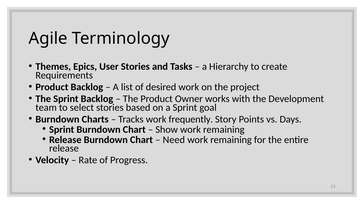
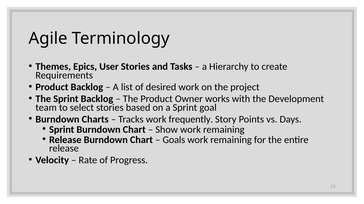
Need: Need -> Goals (174, 140)
